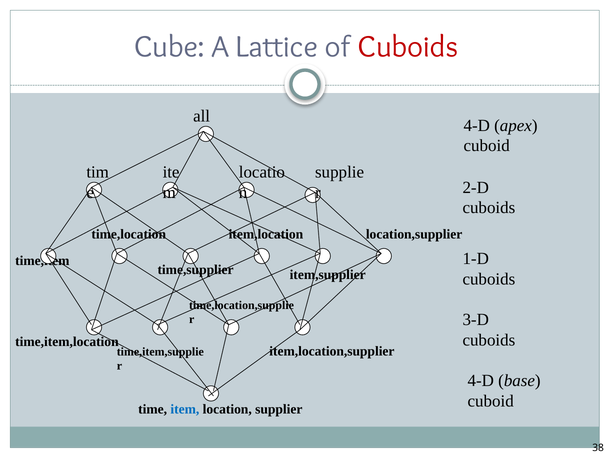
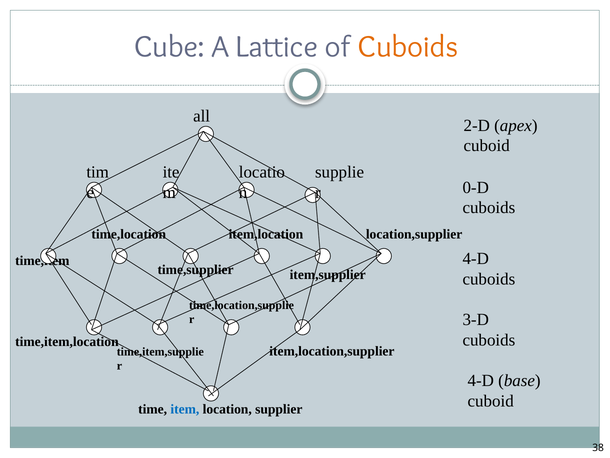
Cuboids colour: red -> orange (408, 47)
4-D: 4-D -> 2-D (477, 125)
2-D: 2-D -> 0-D (476, 187)
1-D: 1-D -> 4-D (476, 258)
